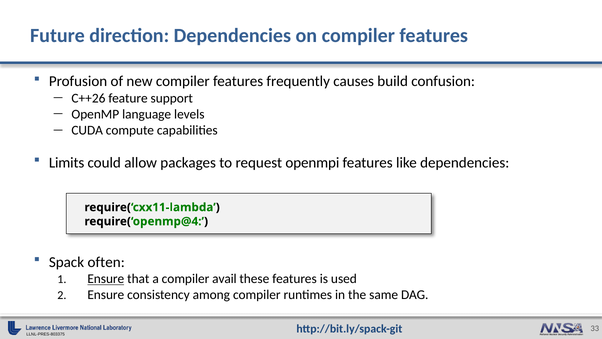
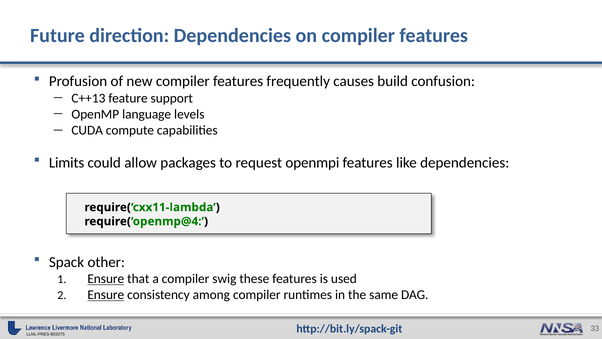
C++26: C++26 -> C++13 (88, 98)
often: often -> other (106, 262)
avail: avail -> swig (224, 279)
Ensure underline: none -> present (106, 295)
